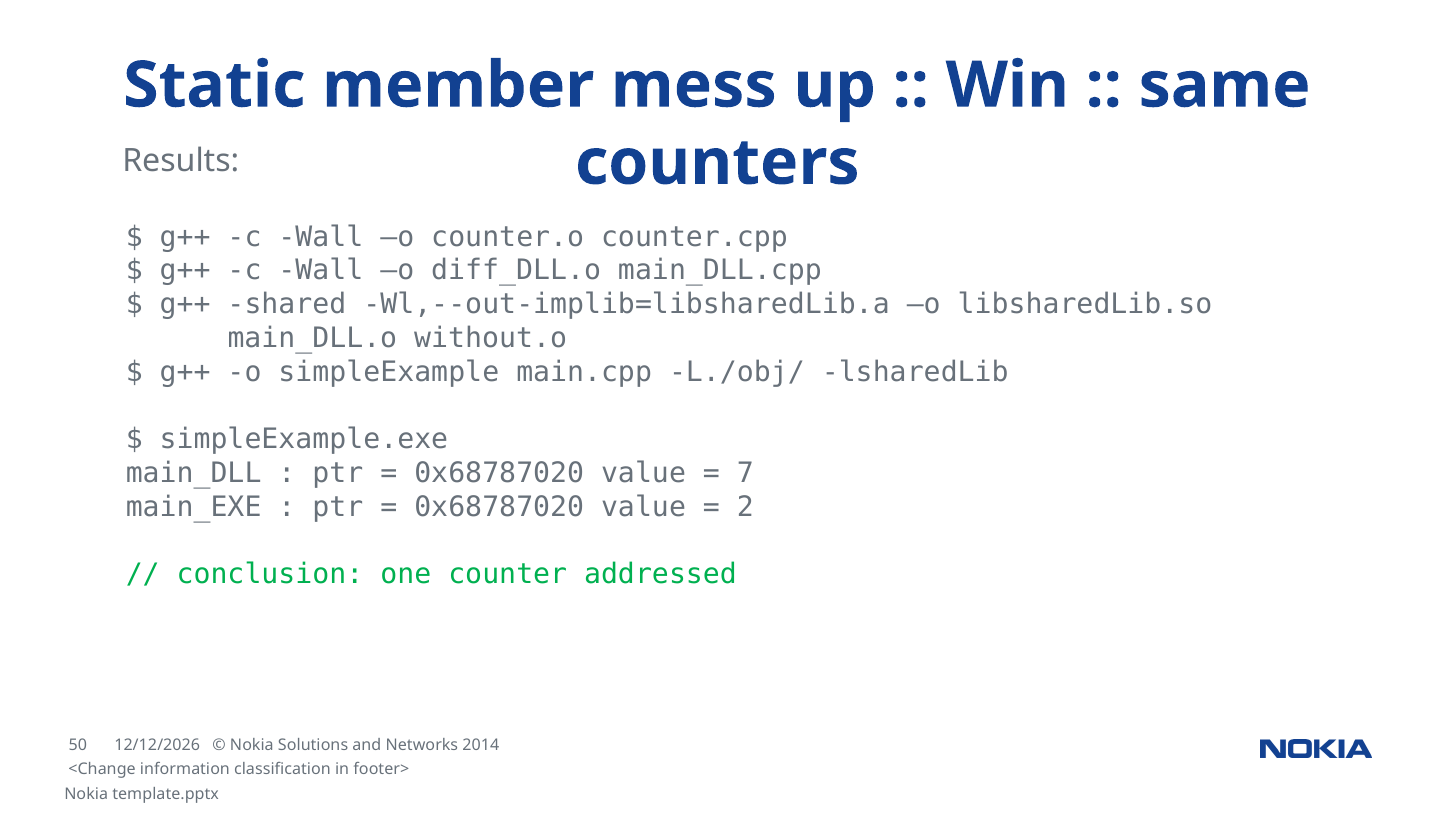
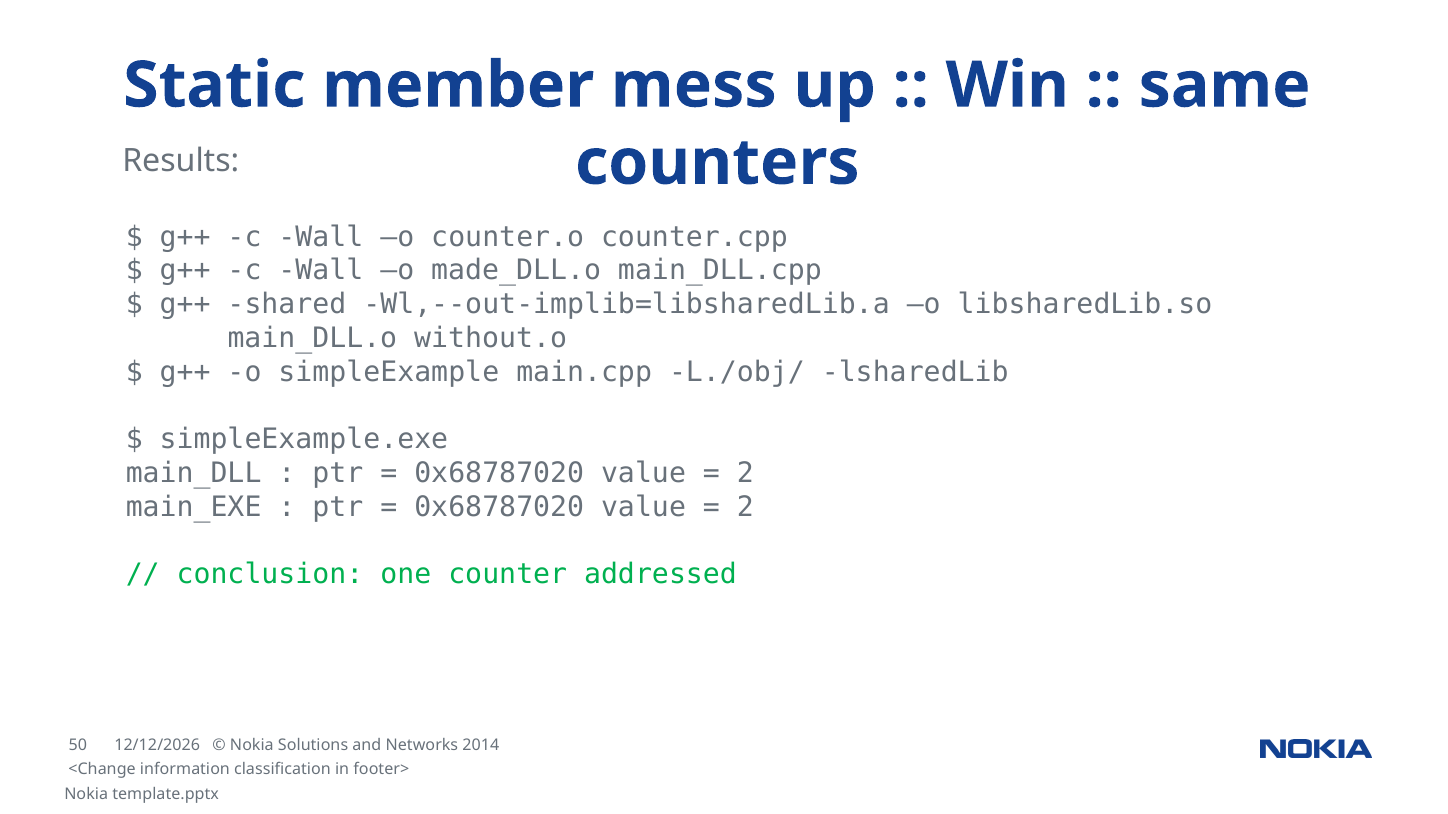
diff_DLL.o: diff_DLL.o -> made_DLL.o (516, 271)
7: 7 -> 2 (745, 474)
